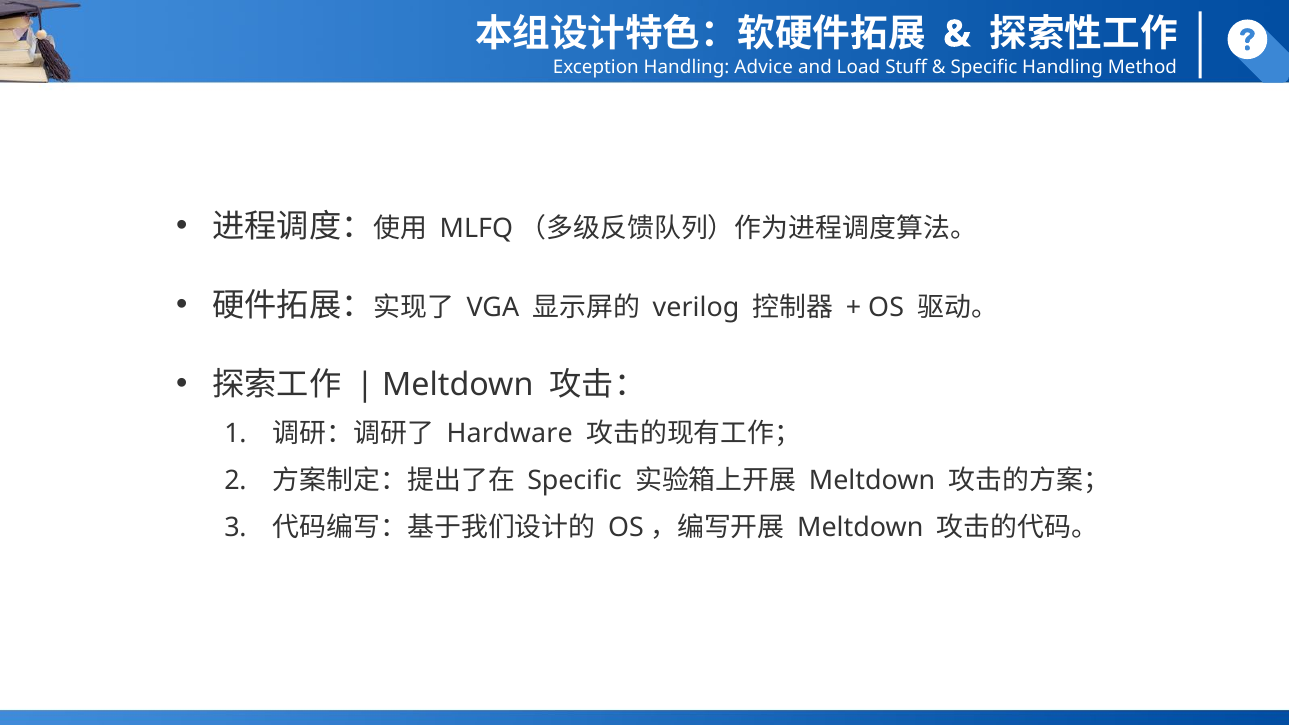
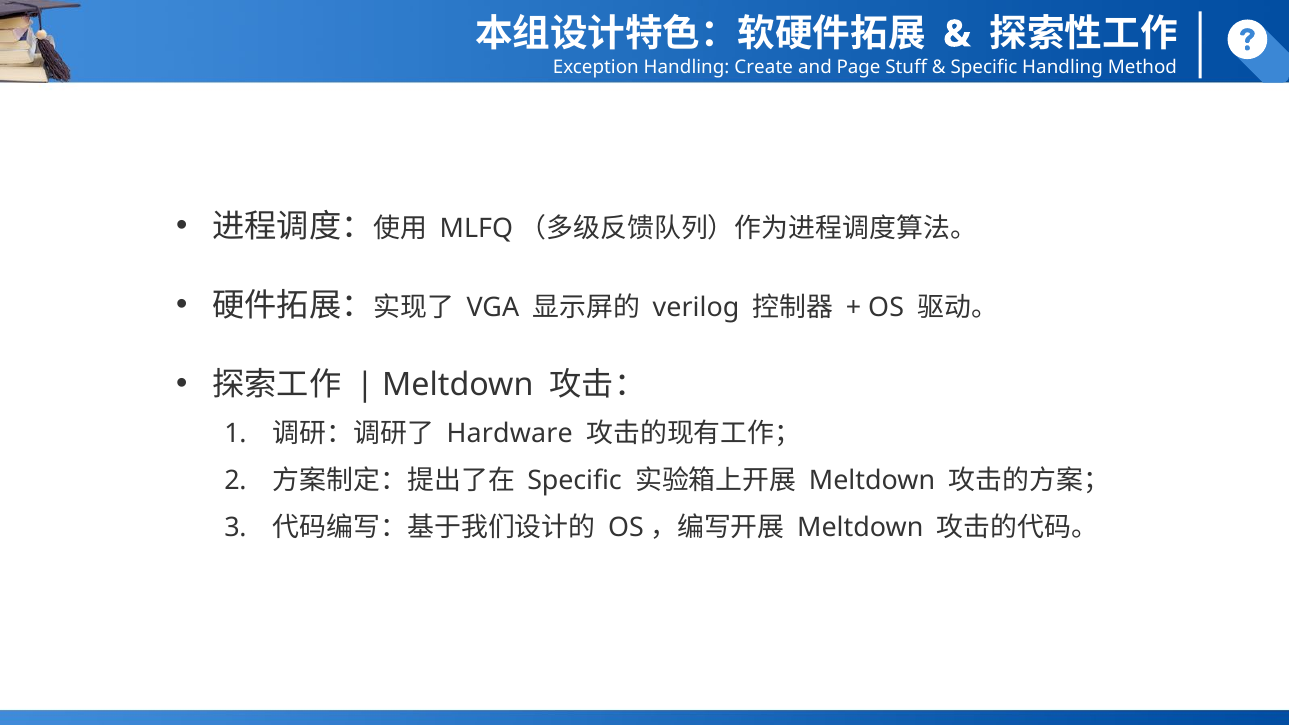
Advice: Advice -> Create (764, 68)
Load: Load -> Page (859, 68)
